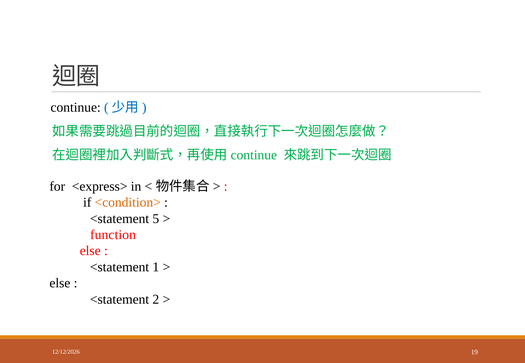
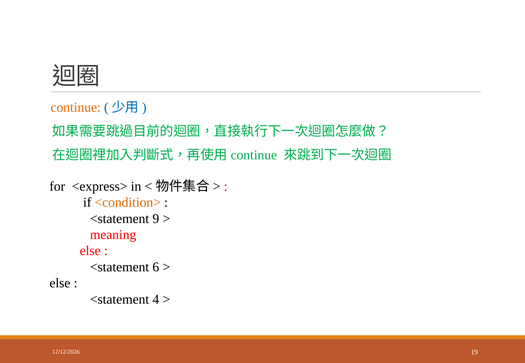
continue colour: black -> orange (76, 107)
5: 5 -> 9 (156, 219)
function: function -> meaning (113, 235)
1: 1 -> 6 (156, 267)
2: 2 -> 4 (156, 300)
